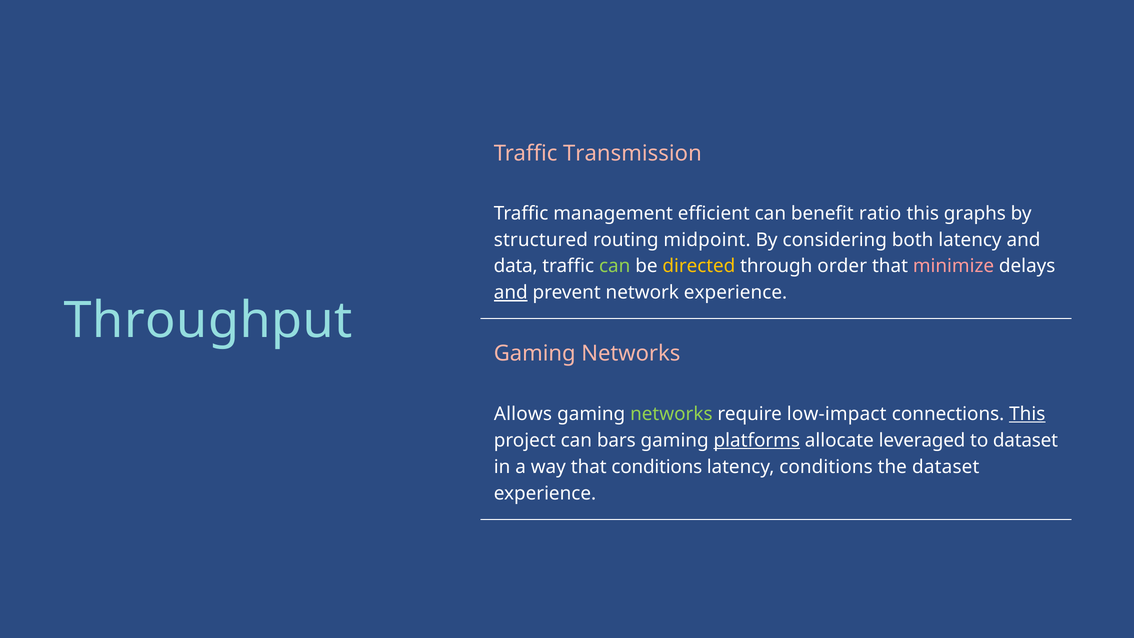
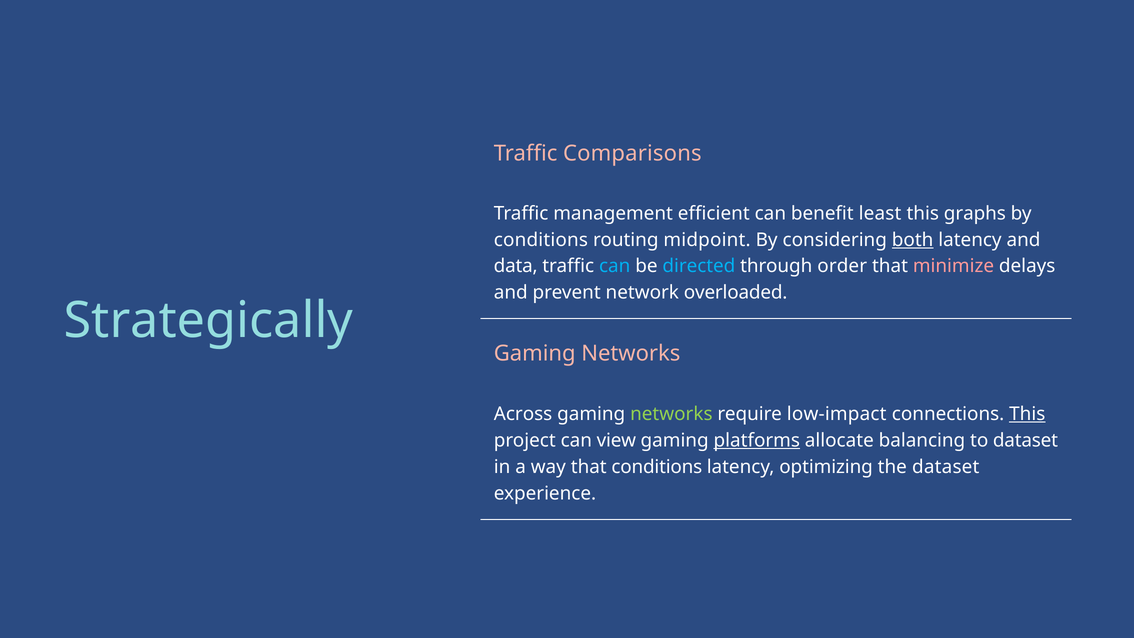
Transmission: Transmission -> Comparisons (632, 153)
ratio: ratio -> least (880, 213)
structured: structured -> conditions (541, 240)
both underline: none -> present (913, 240)
can colour: light green -> light blue (615, 266)
directed colour: yellow -> light blue (699, 266)
and underline: present -> none (511, 293)
network experience: experience -> overloaded (736, 293)
Throughput: Throughput -> Strategically (209, 320)
Allows: Allows -> Across (523, 414)
bars: bars -> view (616, 440)
leveraged: leveraged -> balancing (922, 440)
latency conditions: conditions -> optimizing (826, 467)
